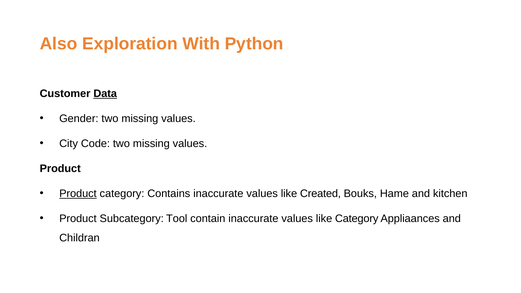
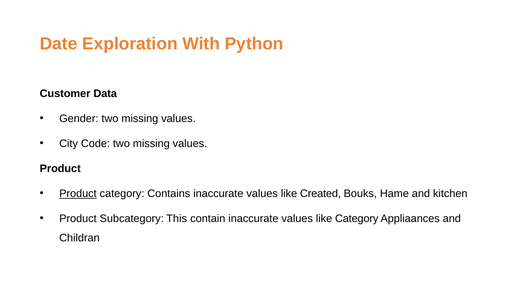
Also: Also -> Date (59, 44)
Data underline: present -> none (105, 94)
Tool: Tool -> This (177, 219)
